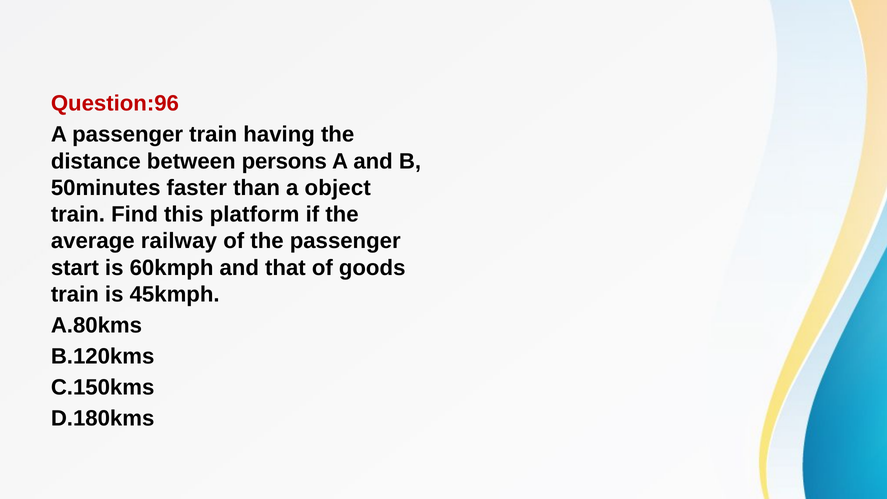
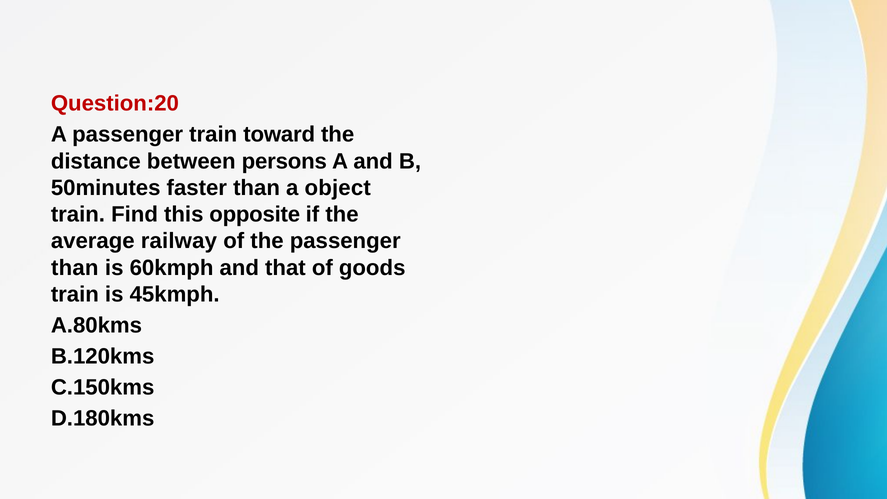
Question:96: Question:96 -> Question:20 (115, 104)
having: having -> toward (279, 135)
platform: platform -> opposite (255, 214)
start: start -> than (75, 268)
